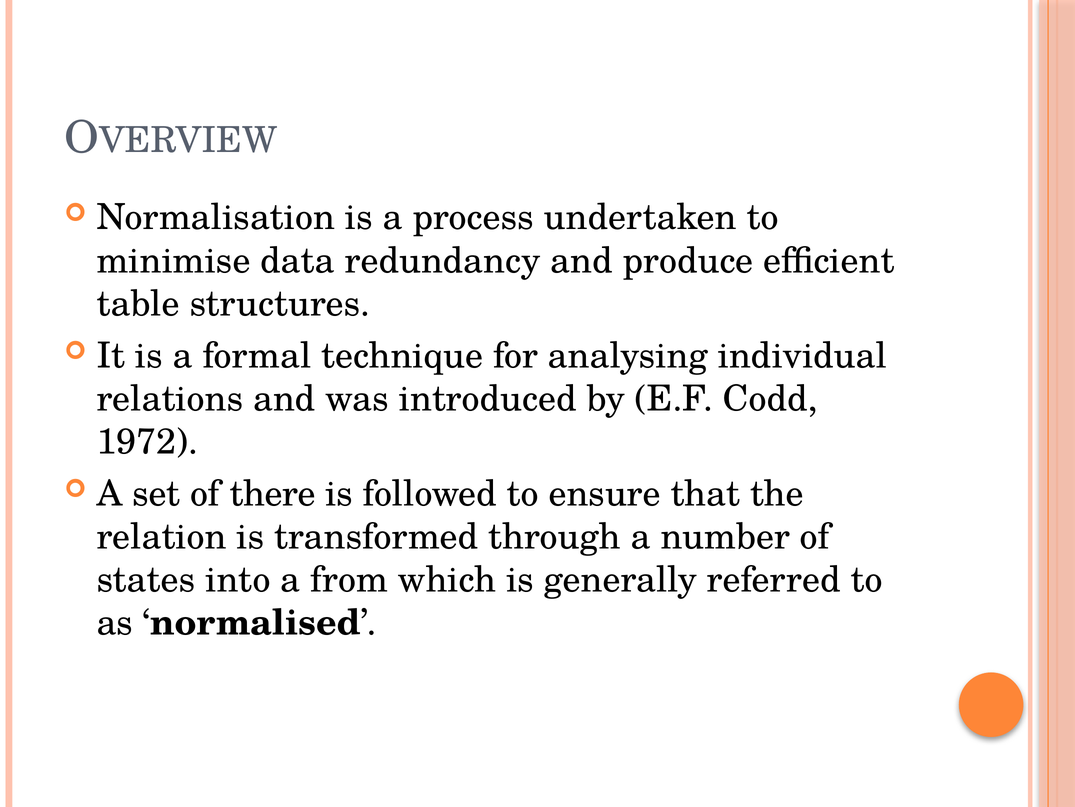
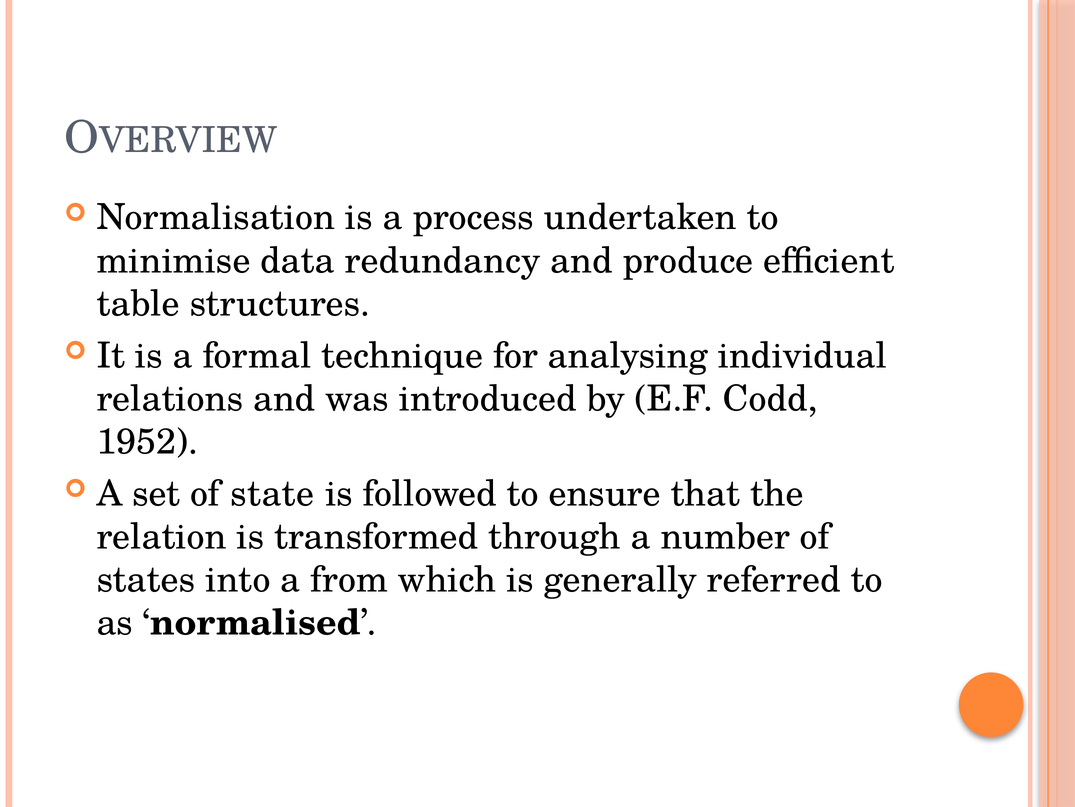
1972: 1972 -> 1952 (147, 441)
there: there -> state (272, 493)
